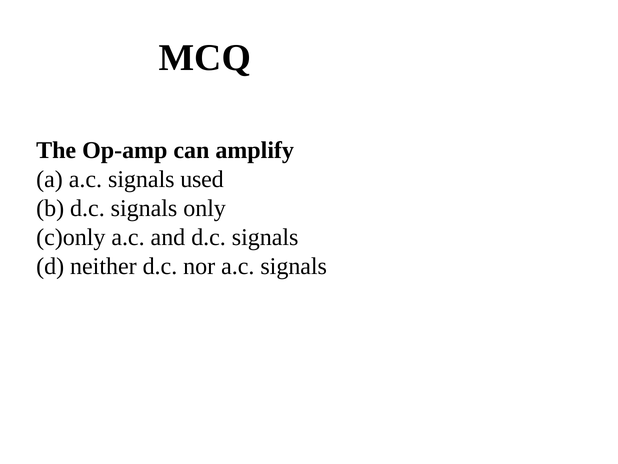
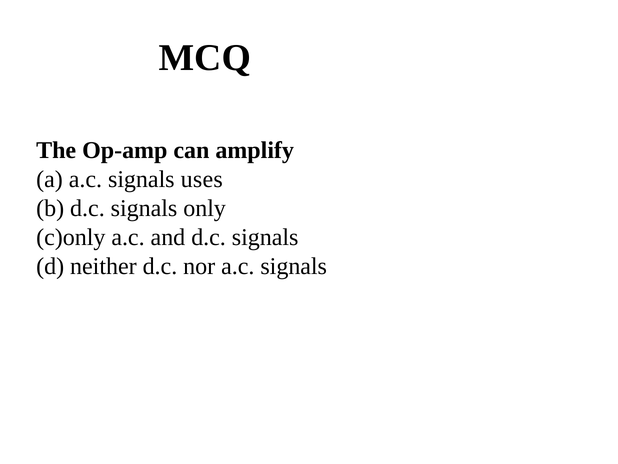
used: used -> uses (202, 179)
